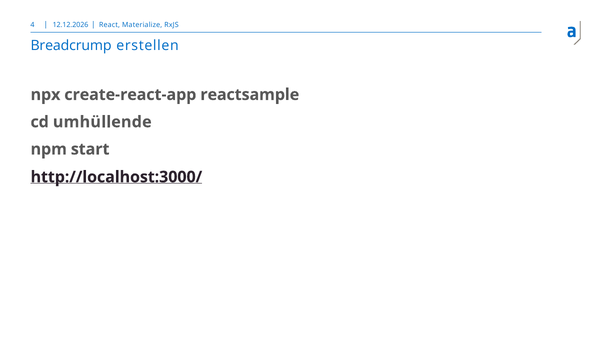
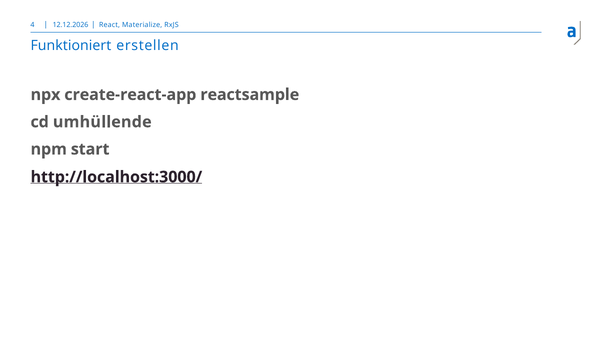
Breadcrump: Breadcrump -> Funktioniert (71, 46)
